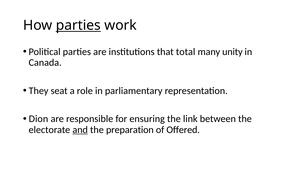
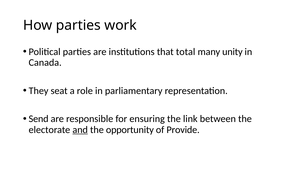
parties underline: present -> none (78, 25)
Dion: Dion -> Send (39, 119)
preparation: preparation -> opportunity (130, 130)
Offered: Offered -> Provide (183, 130)
